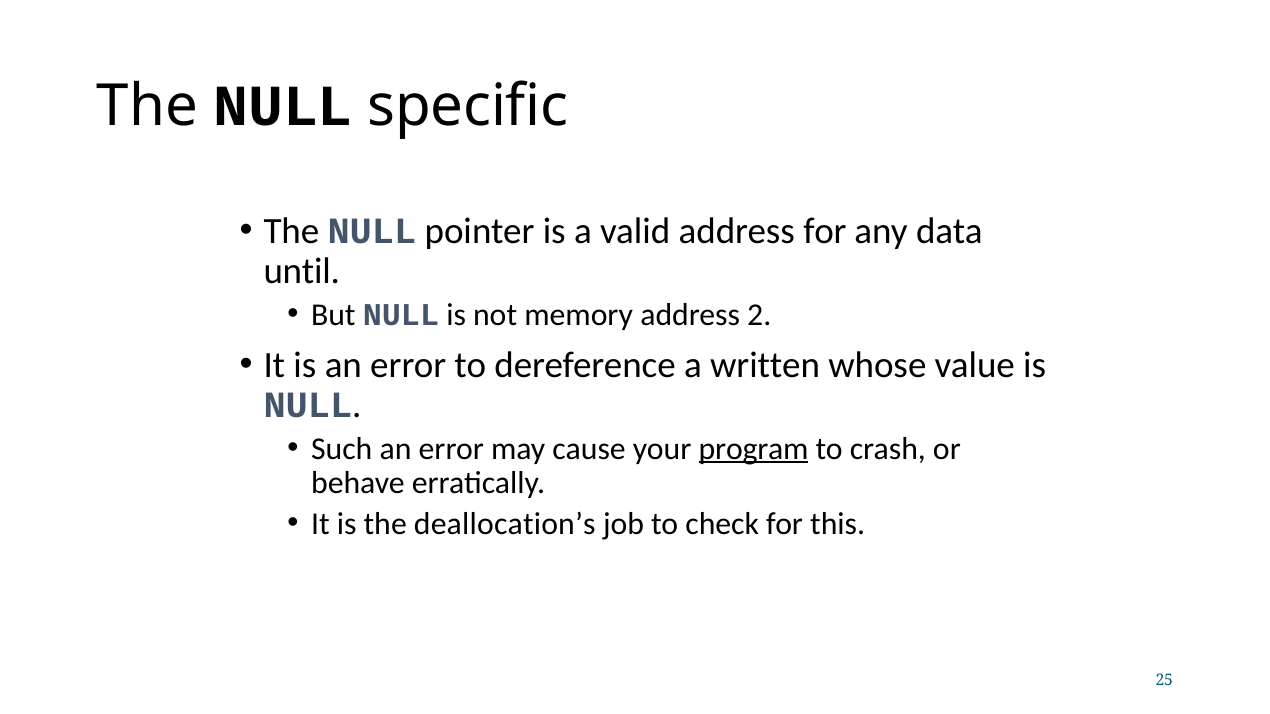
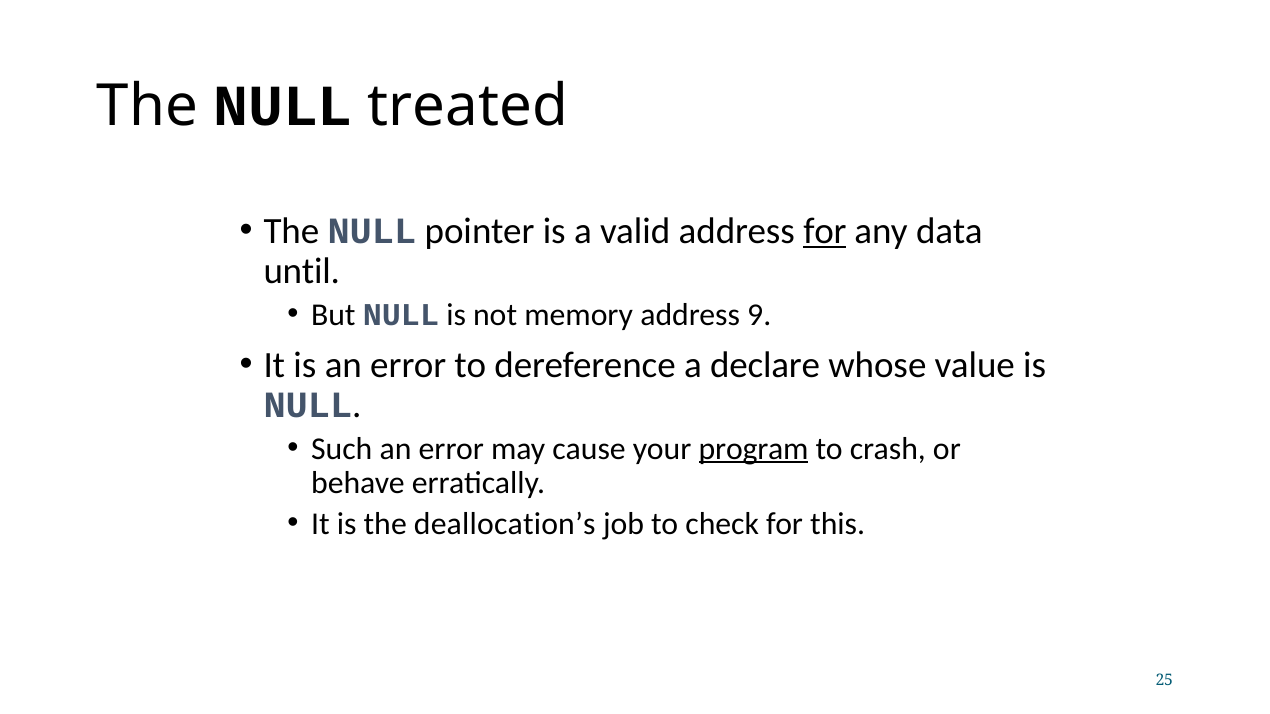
specific: specific -> treated (468, 107)
for underline: none -> present (825, 231)
2: 2 -> 9 (759, 315)
written: written -> declare (765, 365)
